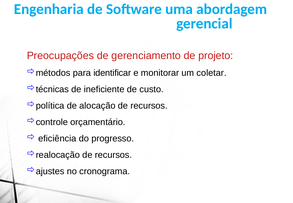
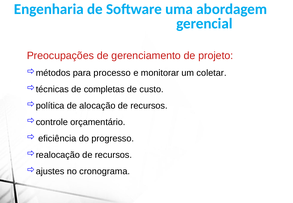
identificar: identificar -> processo (112, 73)
ineficiente: ineficiente -> completas (104, 89)
